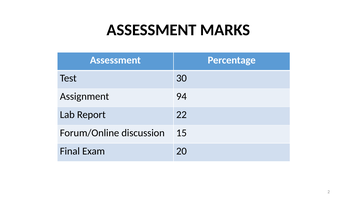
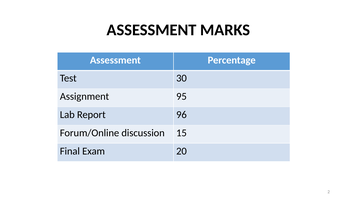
94: 94 -> 95 (181, 96)
22: 22 -> 96 (181, 115)
